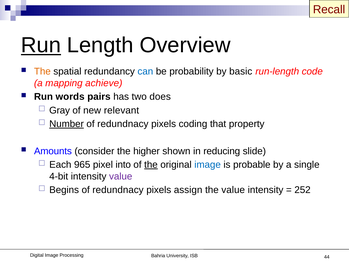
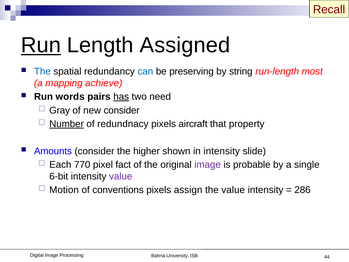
Overview: Overview -> Assigned (185, 45)
The colour: orange -> blue (42, 71)
probability: probability -> preserving (192, 71)
basic: basic -> string (241, 71)
code: code -> most (312, 71)
has underline: none -> present (121, 97)
does: does -> need (160, 97)
new relevant: relevant -> consider (122, 110)
coding: coding -> aircraft (193, 124)
in reducing: reducing -> intensity (222, 151)
965: 965 -> 770 (82, 165)
into: into -> fact (123, 165)
the underline: present -> none (151, 165)
image colour: blue -> purple (208, 165)
4-bit: 4-bit -> 6-bit (59, 176)
Begins: Begins -> Motion (64, 190)
redundnacy: redundnacy -> conventions (118, 190)
252: 252 -> 286 (303, 190)
